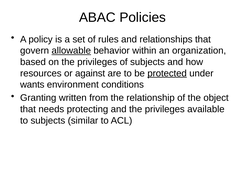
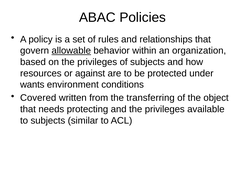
protected underline: present -> none (167, 73)
Granting: Granting -> Covered (38, 98)
relationship: relationship -> transferring (151, 98)
